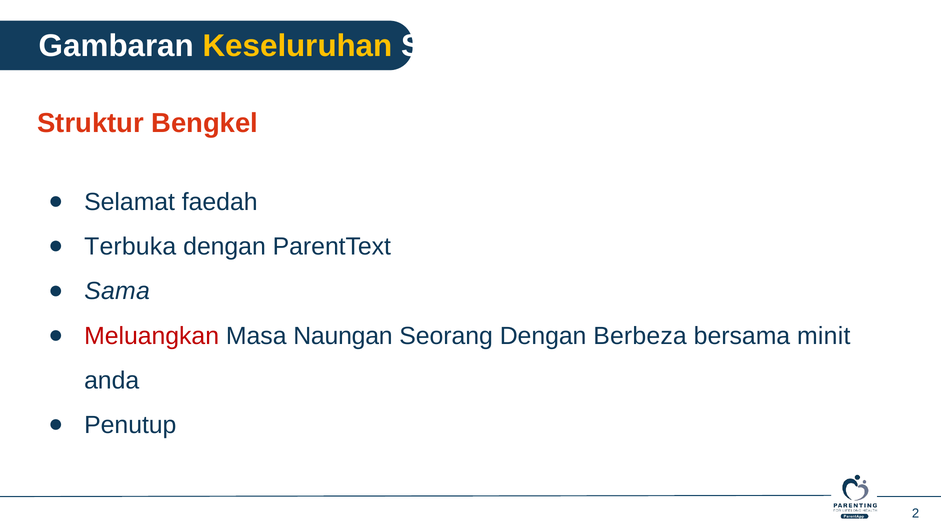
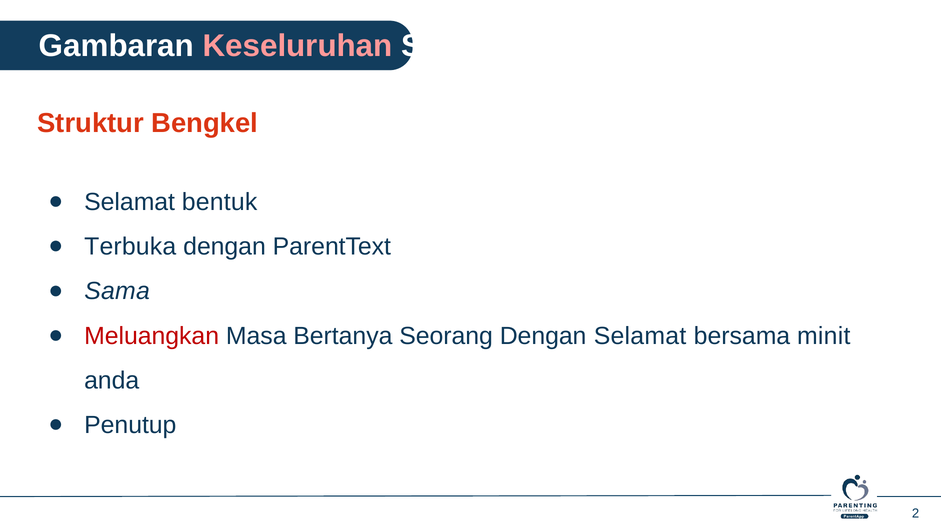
Keseluruhan colour: yellow -> pink (298, 46)
faedah: faedah -> bentuk (220, 202)
Naungan: Naungan -> Bertanya (343, 336)
Dengan Berbeza: Berbeza -> Selamat (640, 336)
